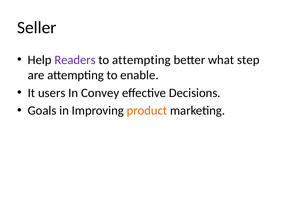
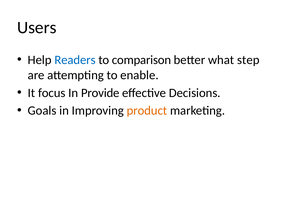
Seller: Seller -> Users (37, 28)
Readers colour: purple -> blue (75, 60)
to attempting: attempting -> comparison (142, 60)
users: users -> focus (52, 93)
Convey: Convey -> Provide (100, 93)
